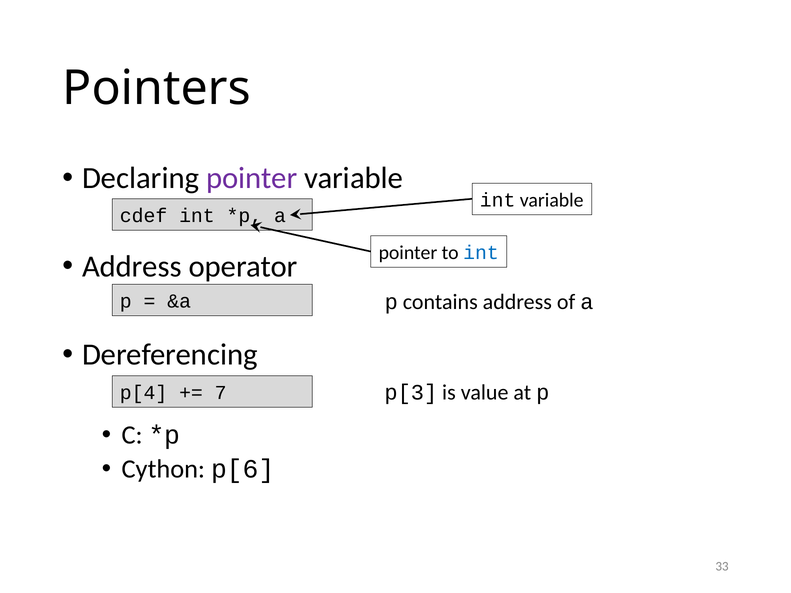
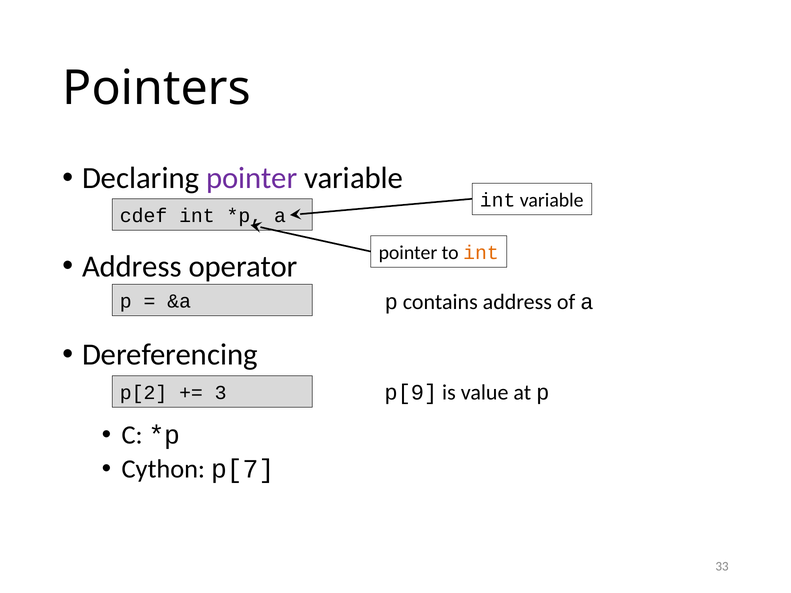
int colour: blue -> orange (481, 253)
p[3: p[3 -> p[9 (411, 393)
p[4: p[4 -> p[2 (144, 393)
7: 7 -> 3 (221, 393)
p[6: p[6 -> p[7 (243, 469)
